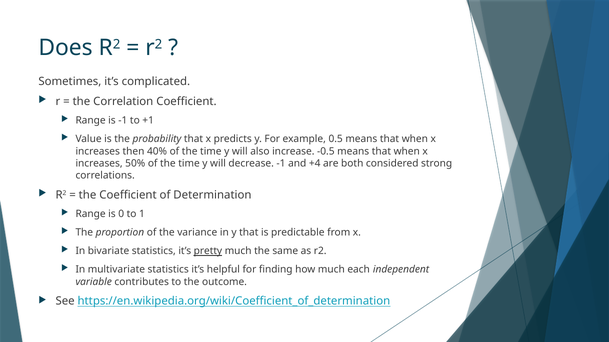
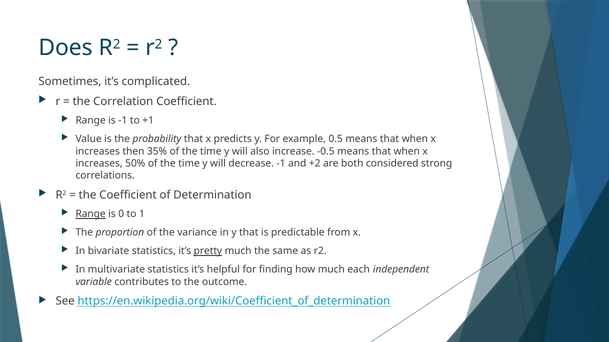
40%: 40% -> 35% (157, 152)
+4: +4 -> +2 (315, 164)
Range underline: none -> present (91, 214)
